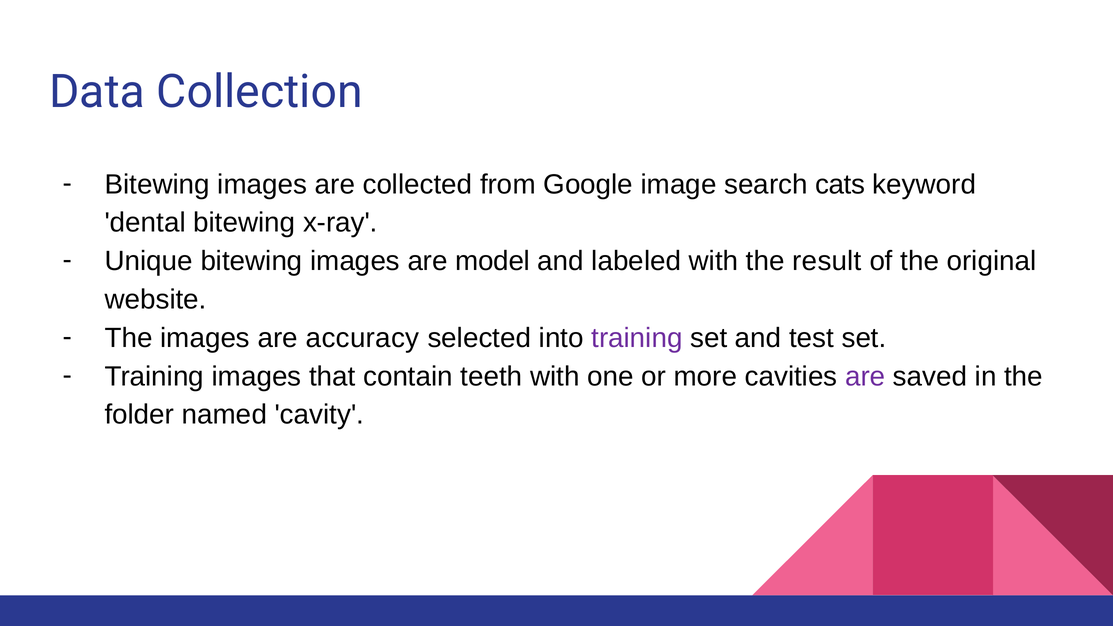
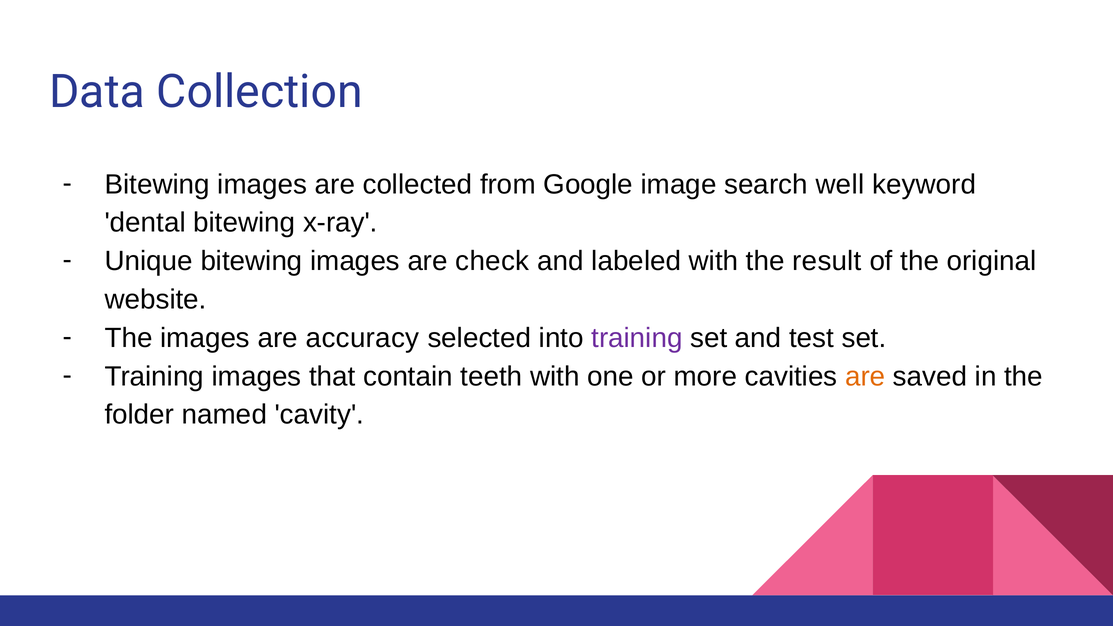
cats: cats -> well (840, 184)
model: model -> check (492, 261)
are colour: purple -> orange (865, 376)
